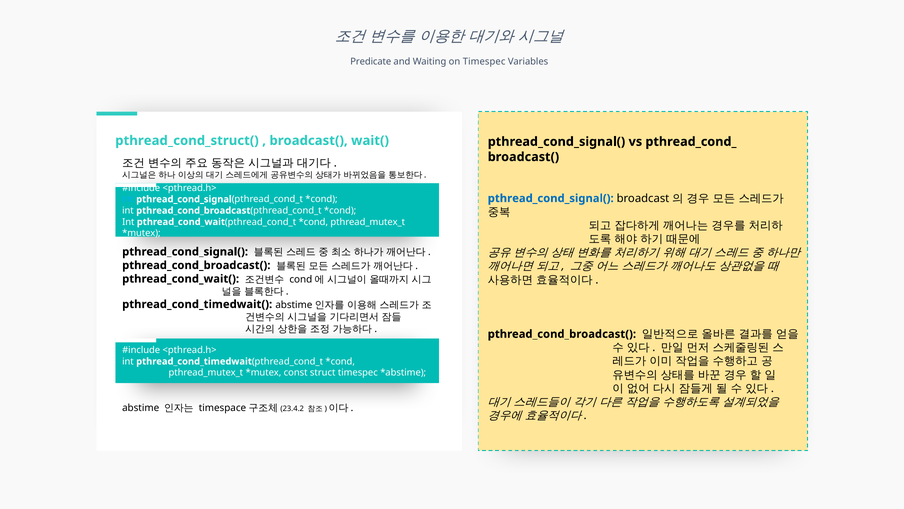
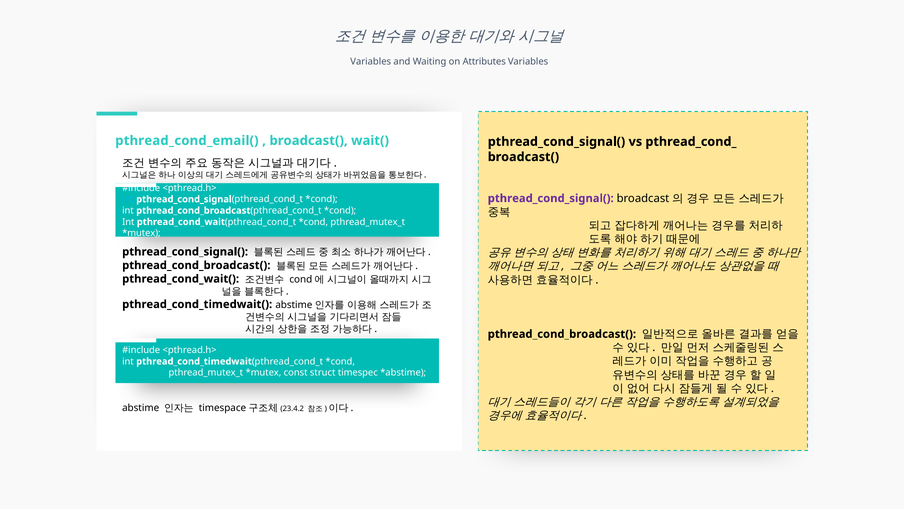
Predicate: Predicate -> Variables (371, 62)
on Timespec: Timespec -> Attributes (484, 62)
pthread_cond_struct(: pthread_cond_struct( -> pthread_cond_email( (187, 140)
pthread_cond_signal( colour: blue -> purple (551, 198)
